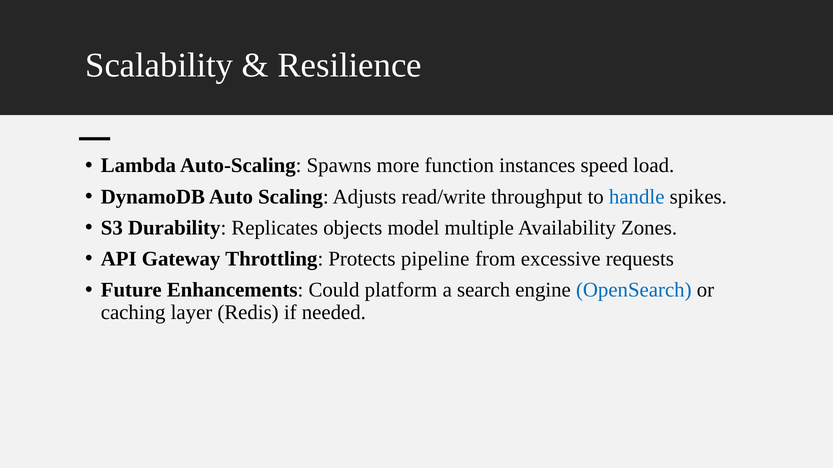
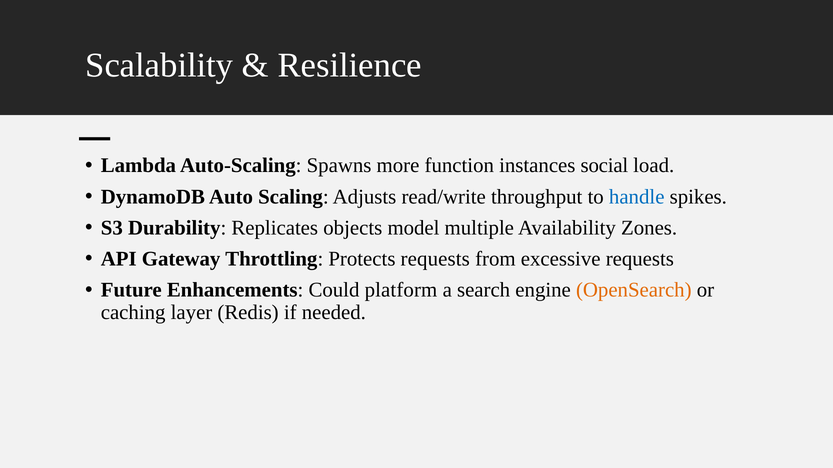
speed: speed -> social (604, 166)
Protects pipeline: pipeline -> requests (435, 259)
OpenSearch colour: blue -> orange (634, 290)
